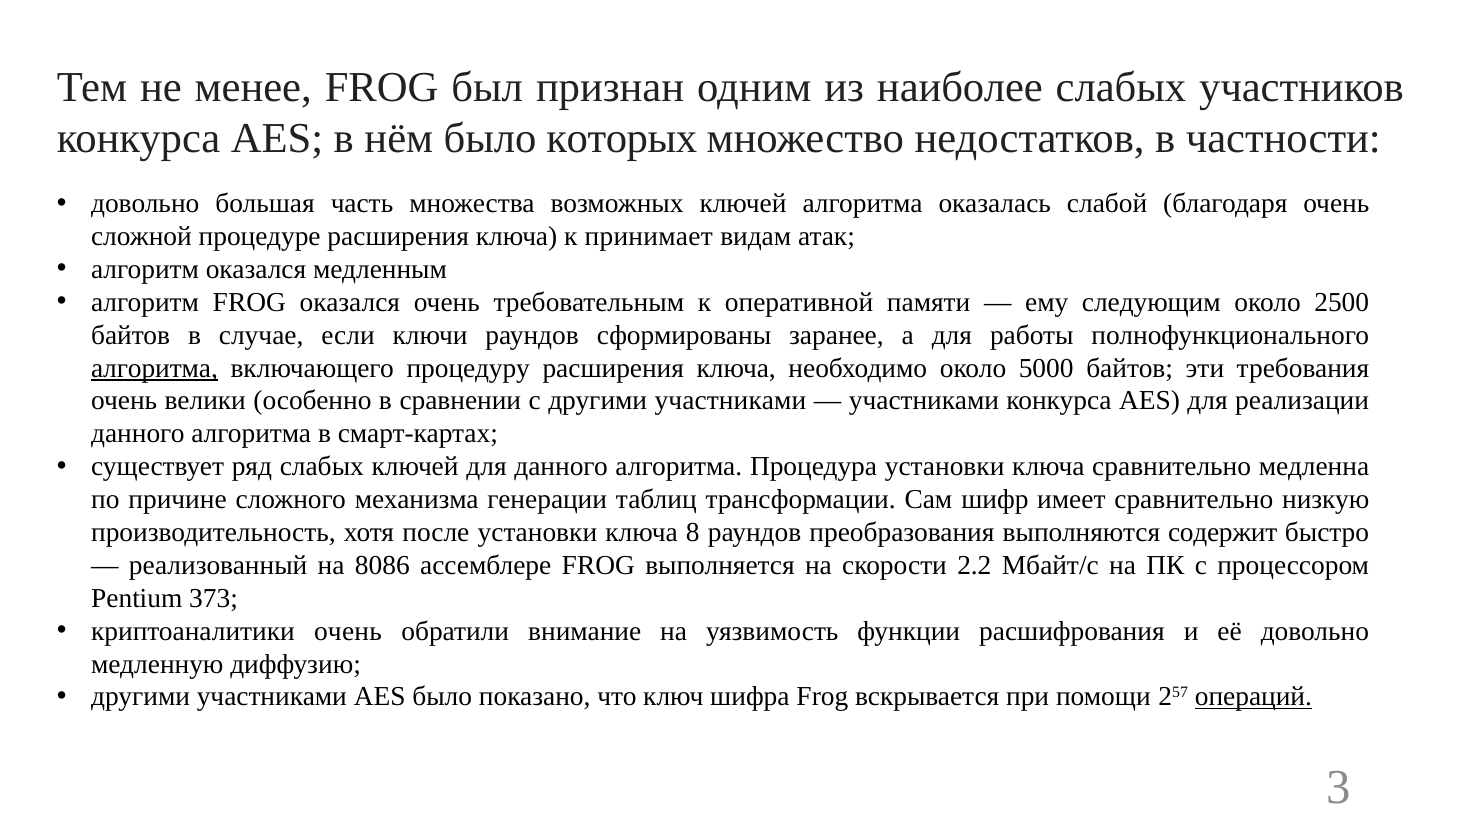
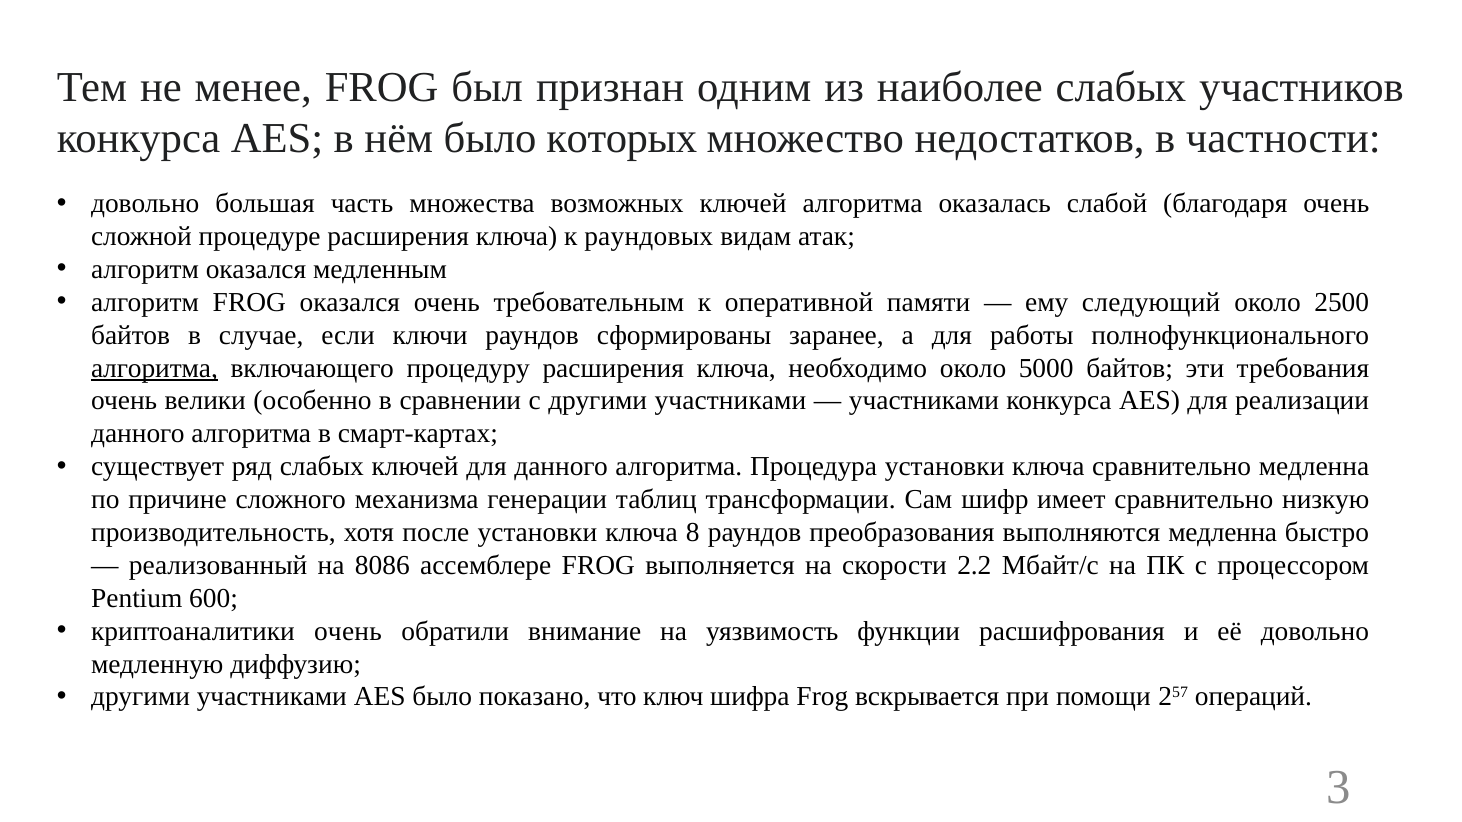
принимает: принимает -> раундовых (649, 237)
следующим: следующим -> следующий (1151, 302)
выполняются содержит: содержит -> медленна (1223, 533)
373: 373 -> 600 (214, 598)
операций underline: present -> none (1253, 697)
